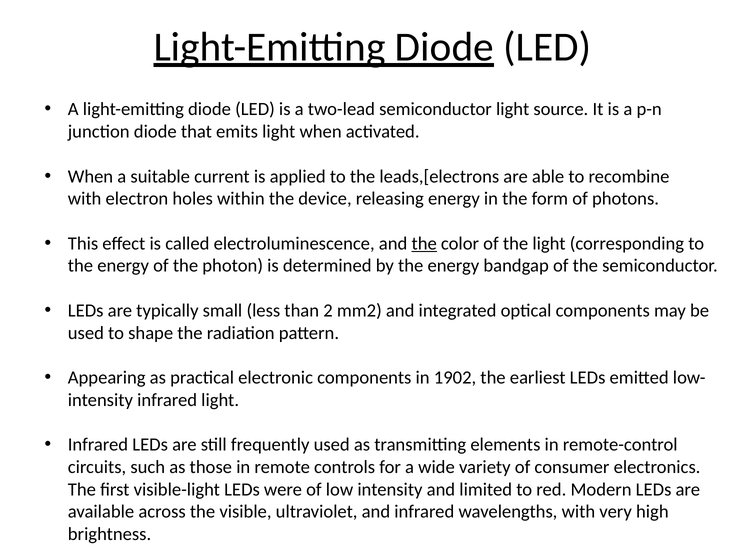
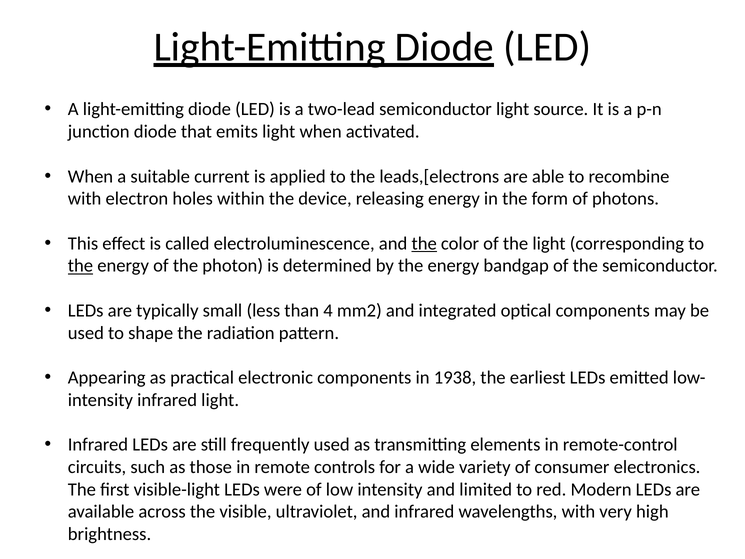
the underline: none -> present (80, 266)
2: 2 -> 4 (328, 310)
1902: 1902 -> 1938 (455, 377)
